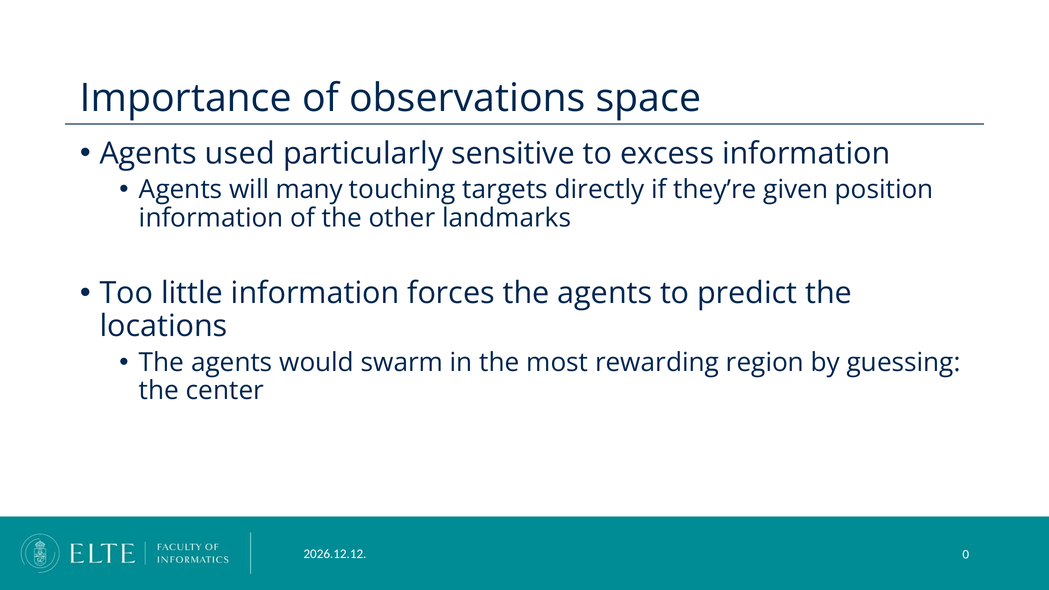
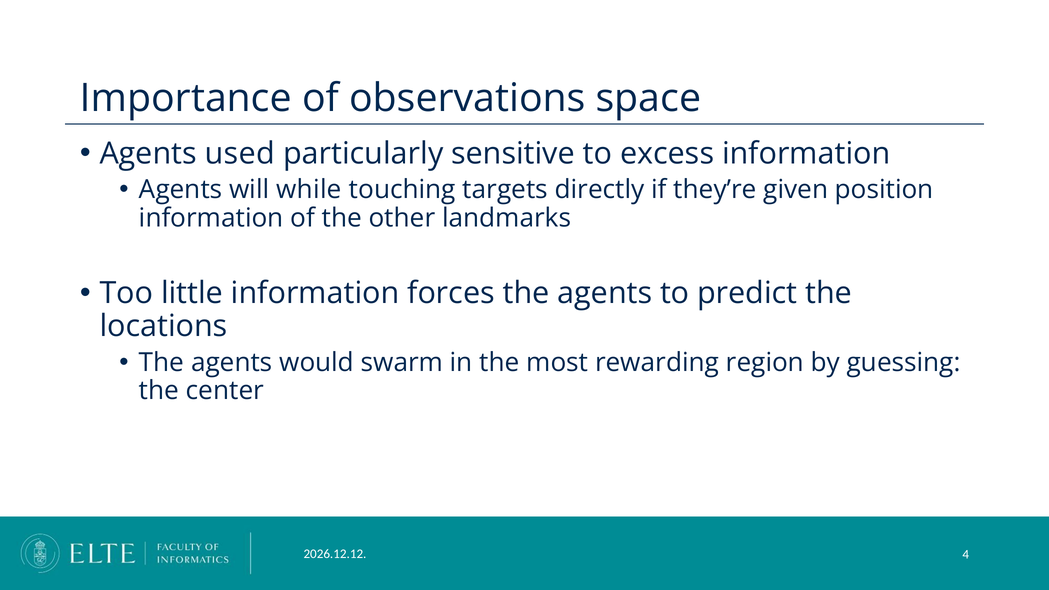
many: many -> while (309, 190)
0: 0 -> 4 (966, 554)
